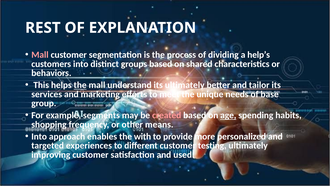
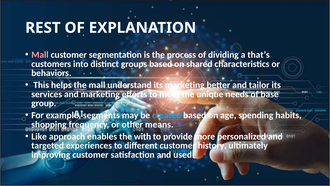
help’s: help’s -> that’s (259, 55)
its ultimately: ultimately -> marketing (185, 85)
created colour: pink -> light blue (167, 115)
age underline: present -> none (228, 115)
Into: Into -> Like (39, 136)
testing: testing -> history (212, 145)
